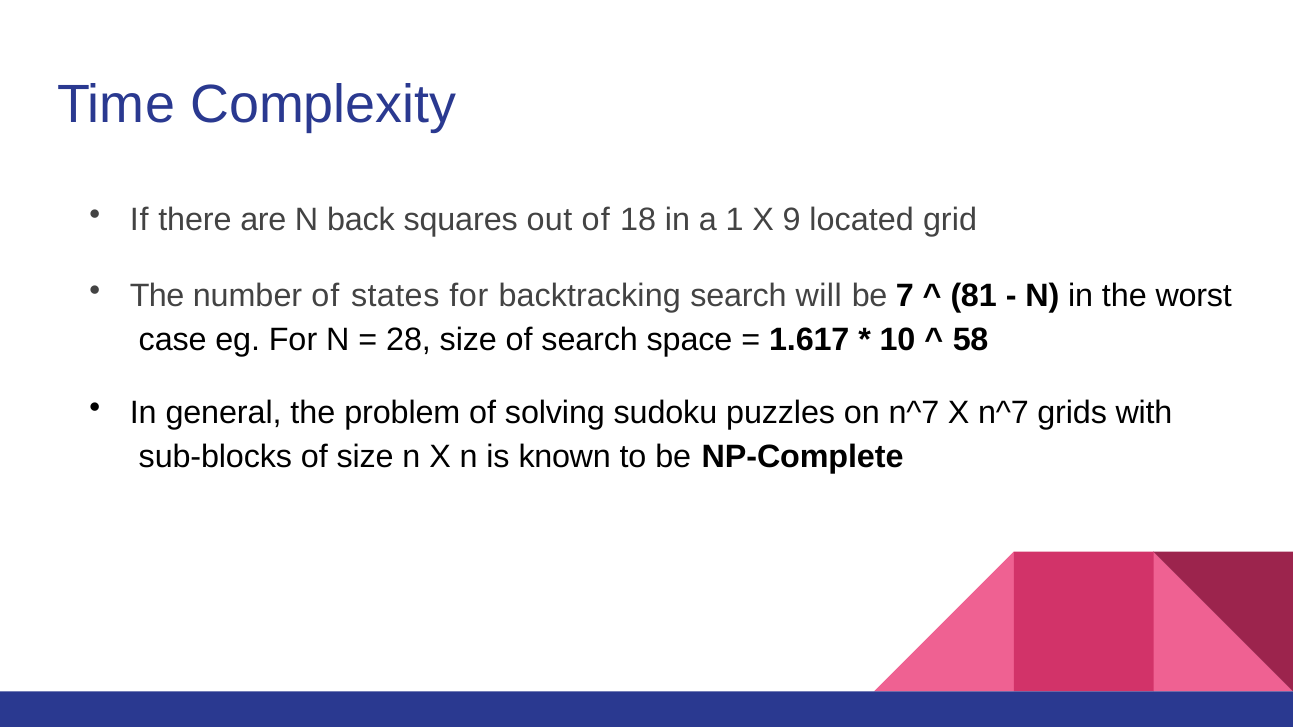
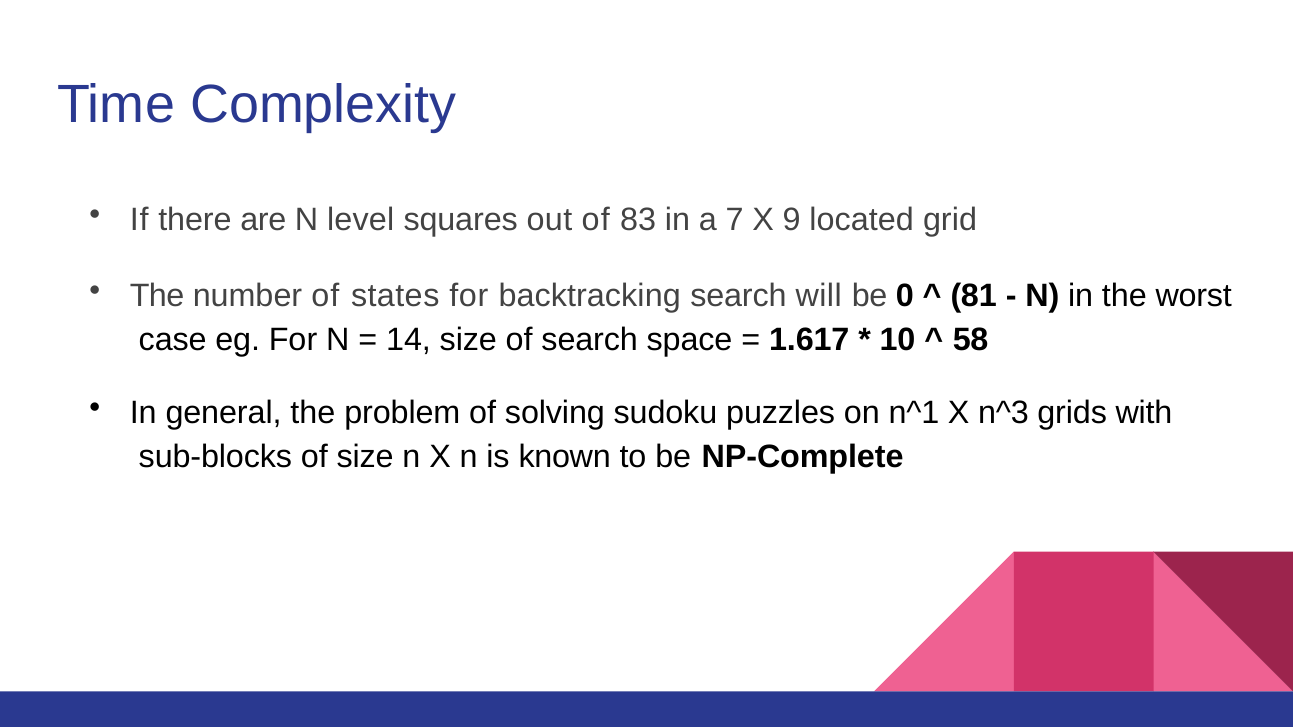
back: back -> level (361, 220)
18: 18 -> 83 (638, 220)
1: 1 -> 7 (735, 220)
7: 7 -> 0 (905, 296)
28: 28 -> 14 (409, 340)
on n^7: n^7 -> n^1 (914, 413)
X n^7: n^7 -> n^3 (1003, 413)
